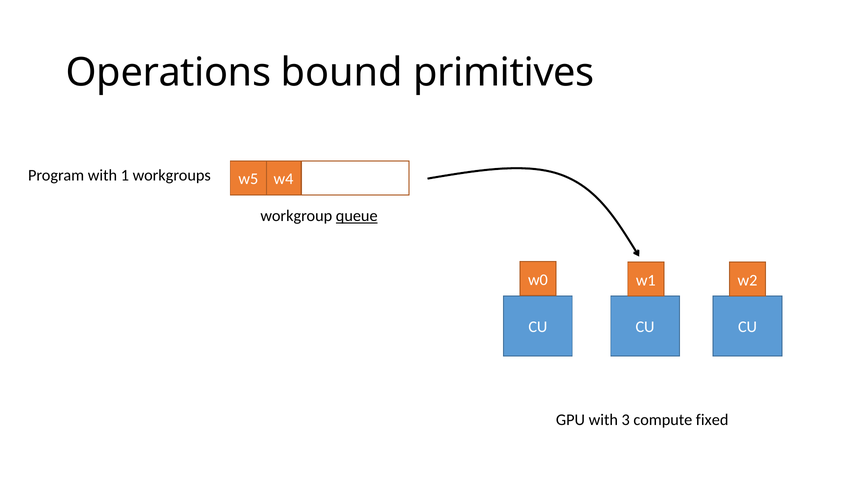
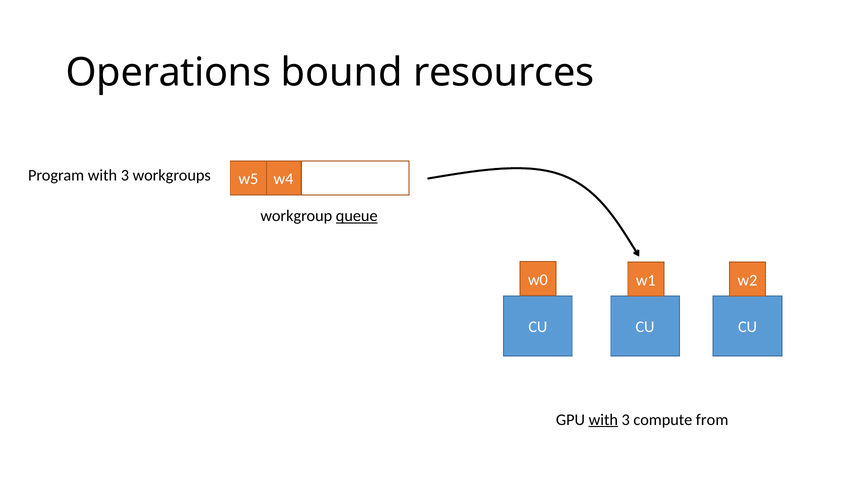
primitives: primitives -> resources (504, 73)
Program with 1: 1 -> 3 (125, 175)
with underline: none -> present (603, 419)
fixed: fixed -> from (712, 419)
